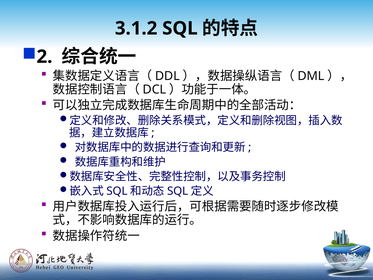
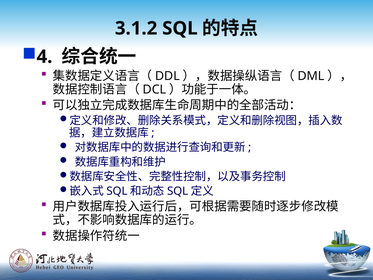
2: 2 -> 4 (44, 57)
